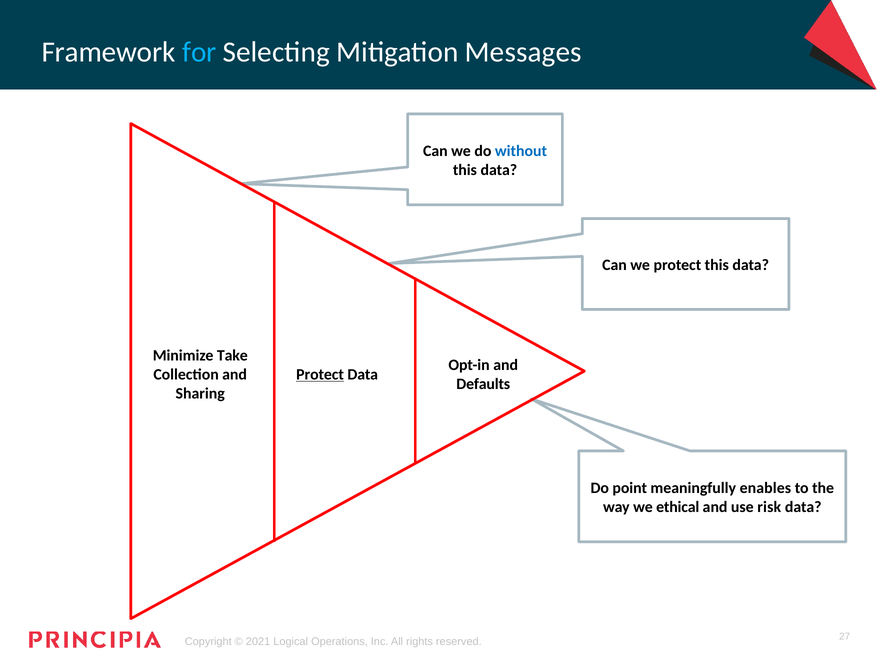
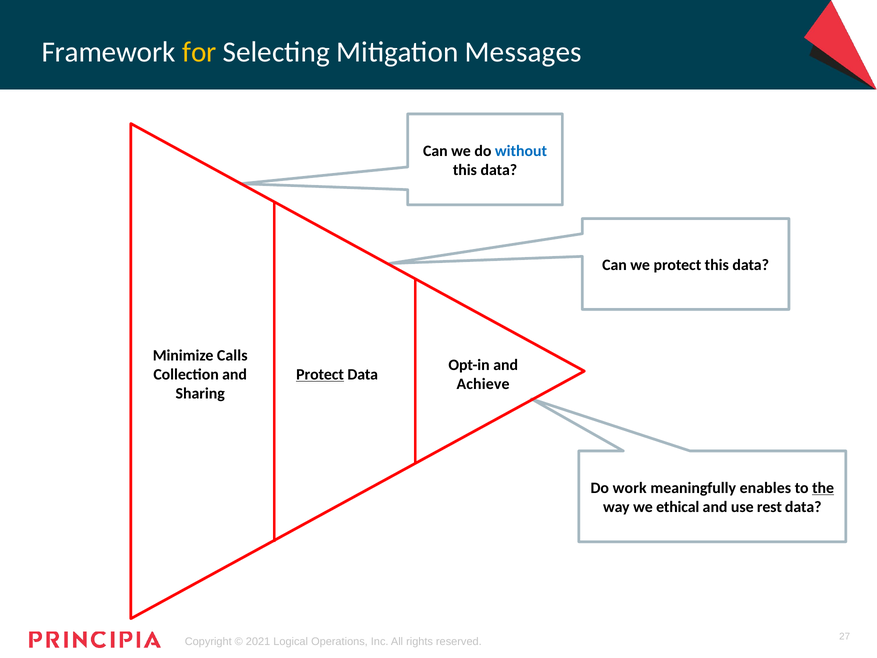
for colour: light blue -> yellow (199, 52)
Take: Take -> Calls (232, 355)
Defaults: Defaults -> Achieve (483, 384)
point: point -> work (630, 488)
the underline: none -> present (823, 488)
risk: risk -> rest (769, 507)
